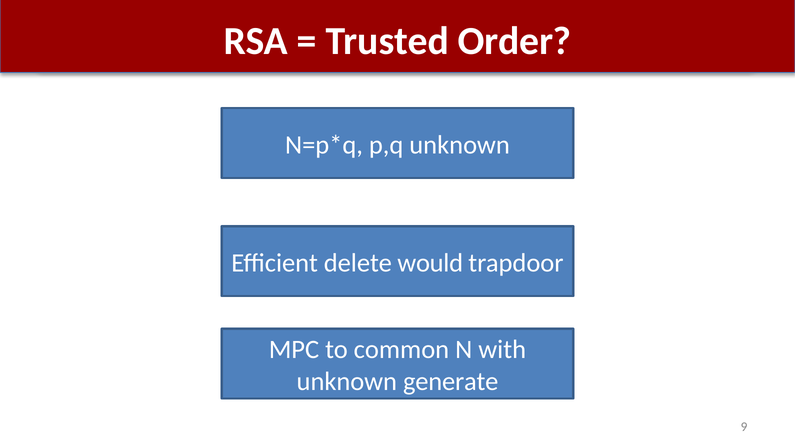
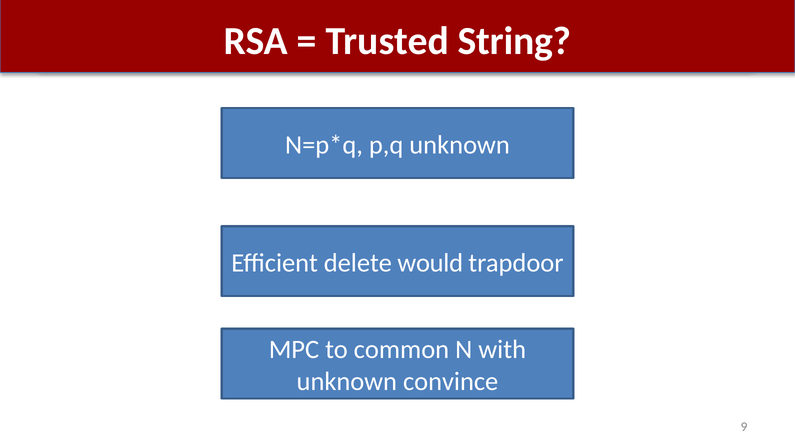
Order: Order -> String (515, 41)
generate: generate -> convince (451, 382)
